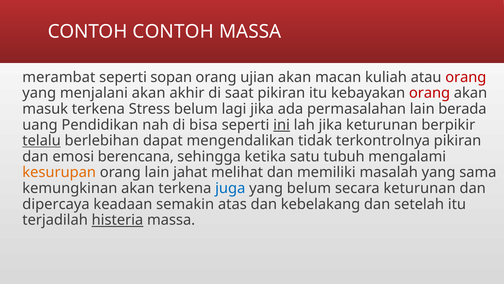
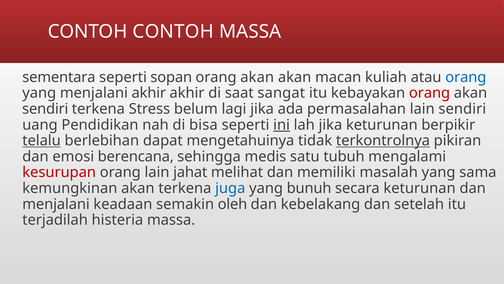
merambat: merambat -> sementara (59, 77)
ujian: ujian -> akan (257, 77)
orang colour: red -> blue (466, 77)
menjalani akan: akan -> akhir (149, 93)
saat pikiran: pikiran -> sangat (281, 93)
masuk: masuk -> sendiri (45, 109)
lain berada: berada -> sendiri (462, 109)
mengendalikan: mengendalikan -> mengetahuinya (240, 140)
terkontrolnya underline: none -> present (383, 140)
ketika: ketika -> medis (265, 156)
kesurupan colour: orange -> red (59, 172)
yang belum: belum -> bunuh (309, 188)
dipercaya: dipercaya -> menjalani (56, 204)
atas: atas -> oleh (232, 204)
histeria underline: present -> none (117, 220)
